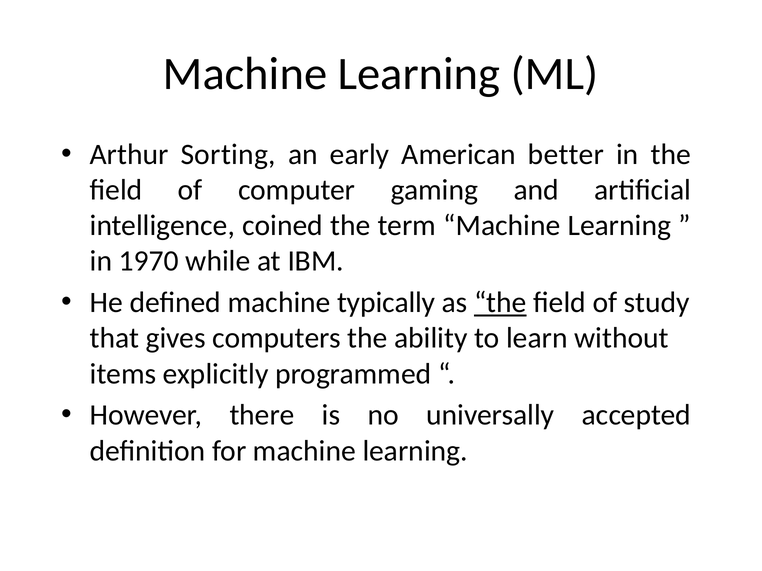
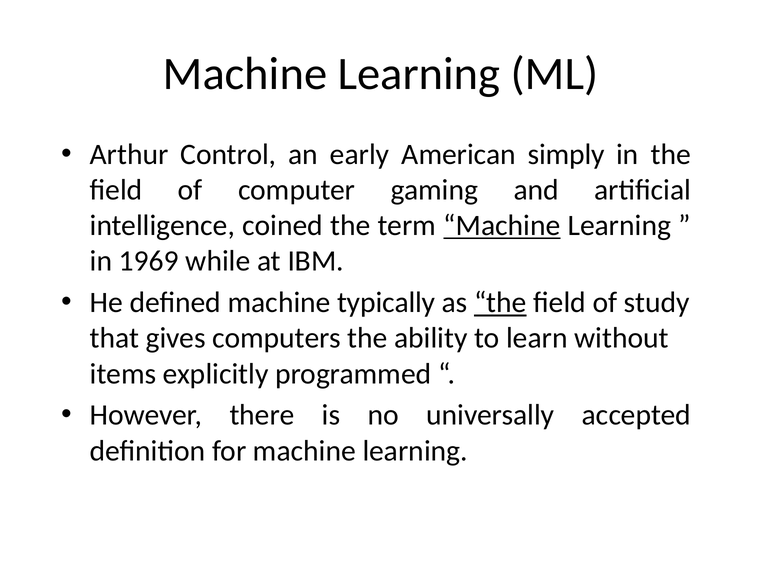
Sorting: Sorting -> Control (228, 155)
better: better -> simply (566, 155)
Machine underline: none -> present (502, 226)
1970: 1970 -> 1969 (149, 261)
